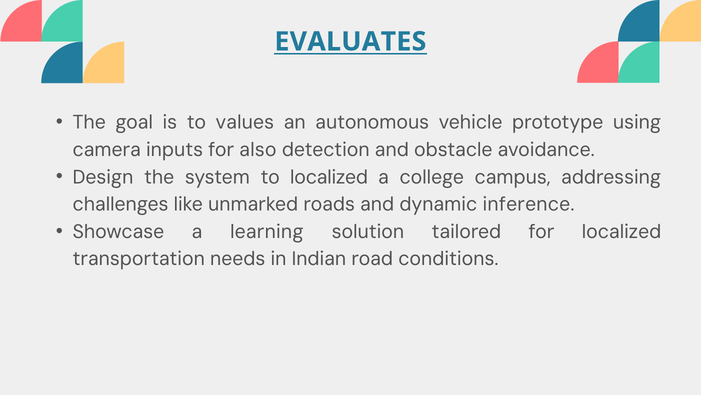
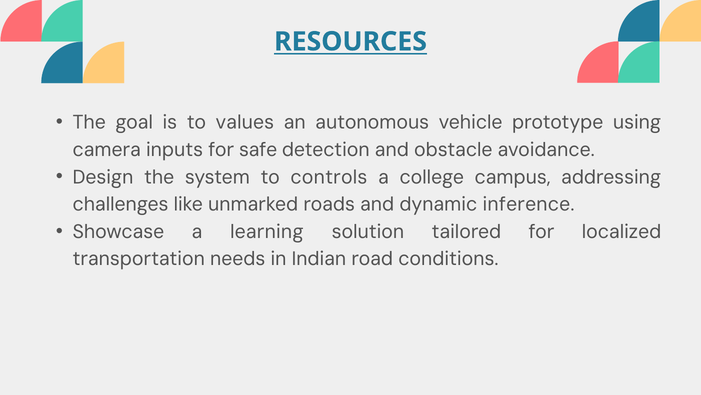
EVALUATES: EVALUATES -> RESOURCES (351, 41)
also: also -> safe (258, 150)
to localized: localized -> controls (329, 177)
